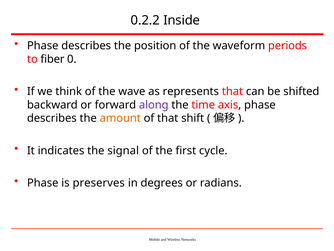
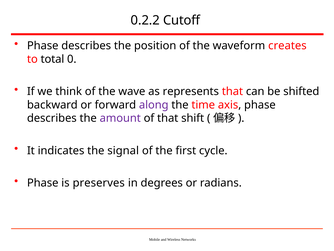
Inside: Inside -> Cutoff (182, 20)
periods: periods -> creates (287, 46)
fiber: fiber -> total (52, 59)
amount colour: orange -> purple (120, 118)
